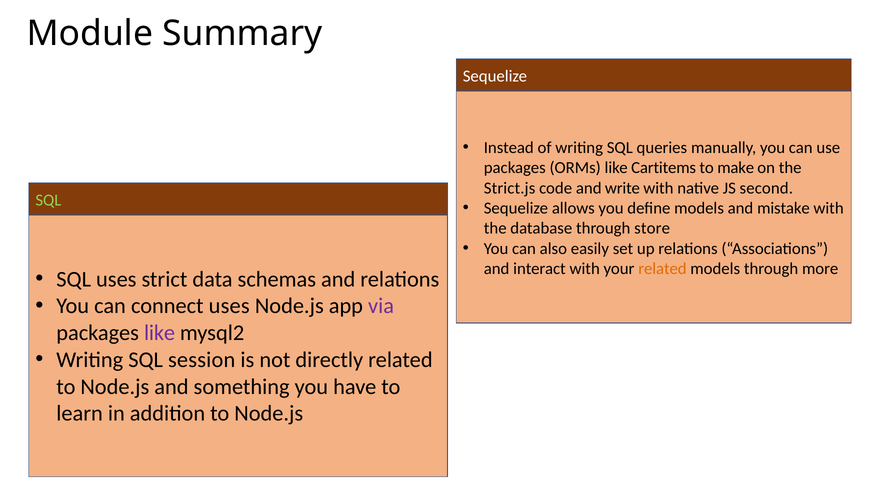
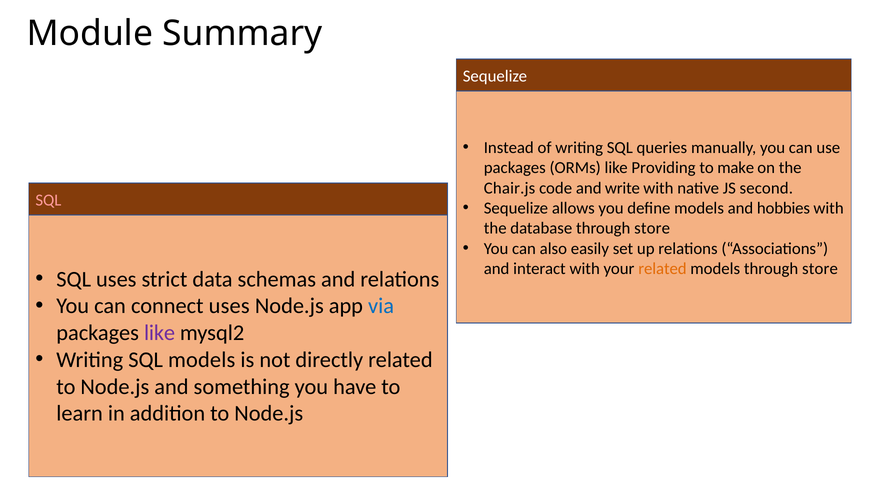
Cartitems: Cartitems -> Providing (664, 168)
Strict.js: Strict.js -> Chair.js (510, 188)
SQL colour: light green -> pink (48, 200)
mistake: mistake -> hobbies (783, 208)
models through more: more -> store (820, 268)
via colour: purple -> blue (381, 306)
SQL session: session -> models (202, 359)
